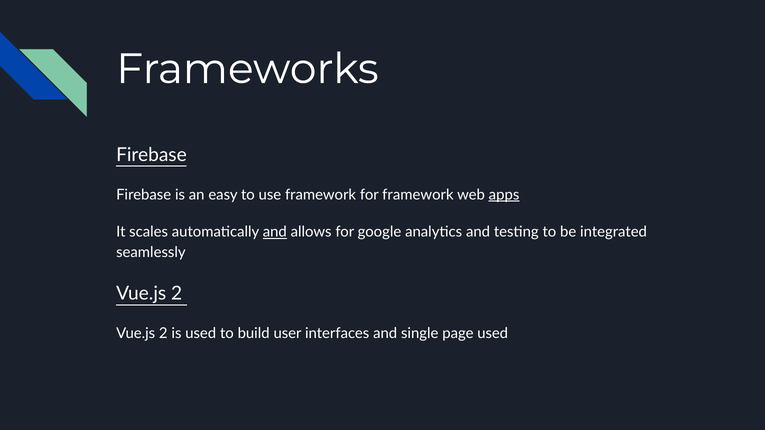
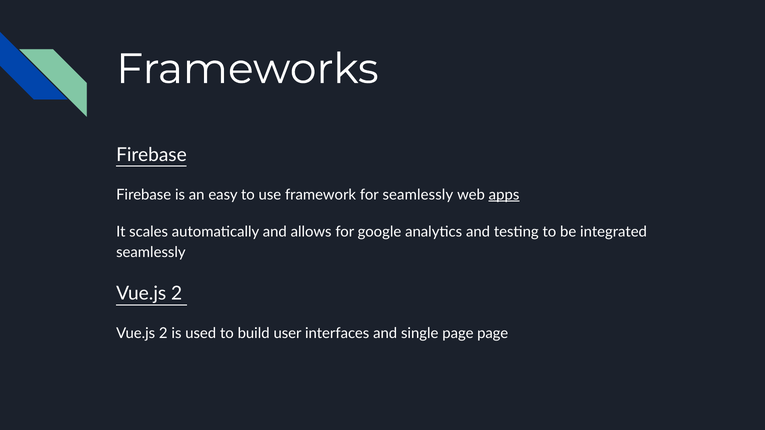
for framework: framework -> seamlessly (418, 195)
and underline: present -> none (275, 232)
page used: used -> page (493, 334)
